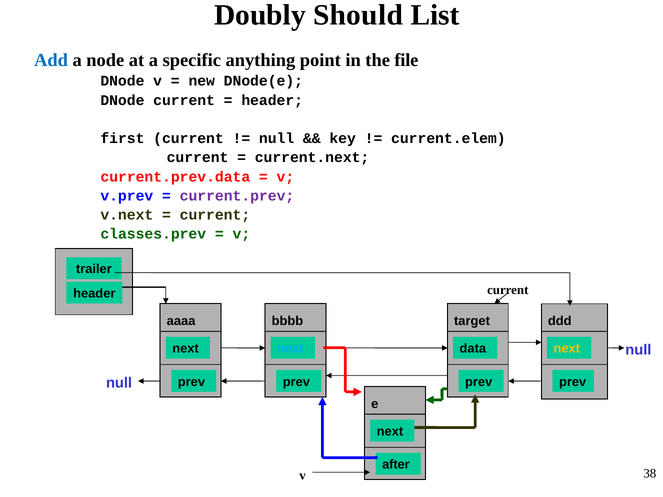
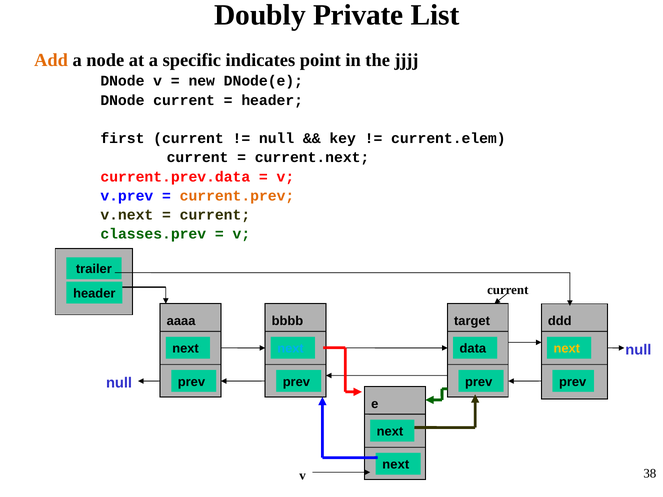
Should: Should -> Private (358, 15)
Add colour: blue -> orange (51, 60)
anything: anything -> indicates (260, 60)
file: file -> jjjj (406, 60)
current.prev colour: purple -> orange (237, 196)
after: after -> next (396, 465)
